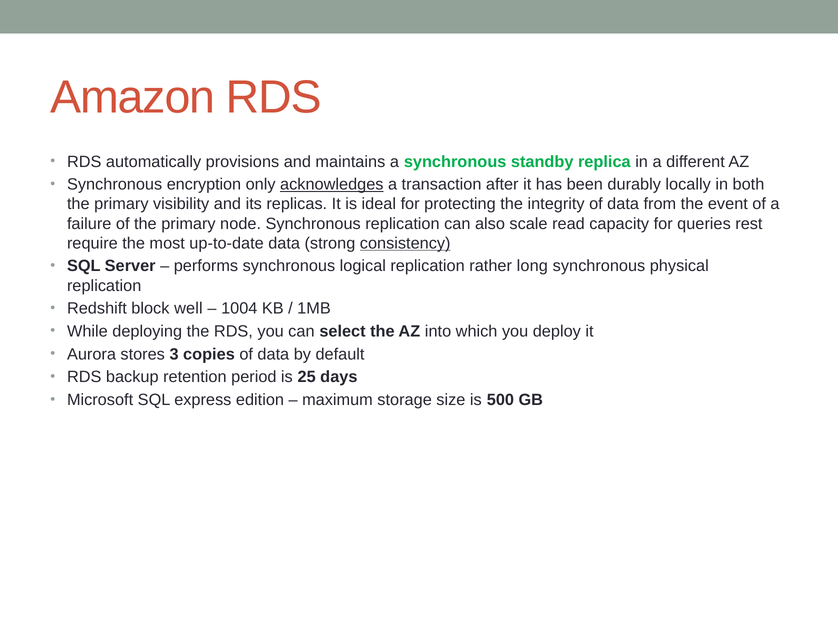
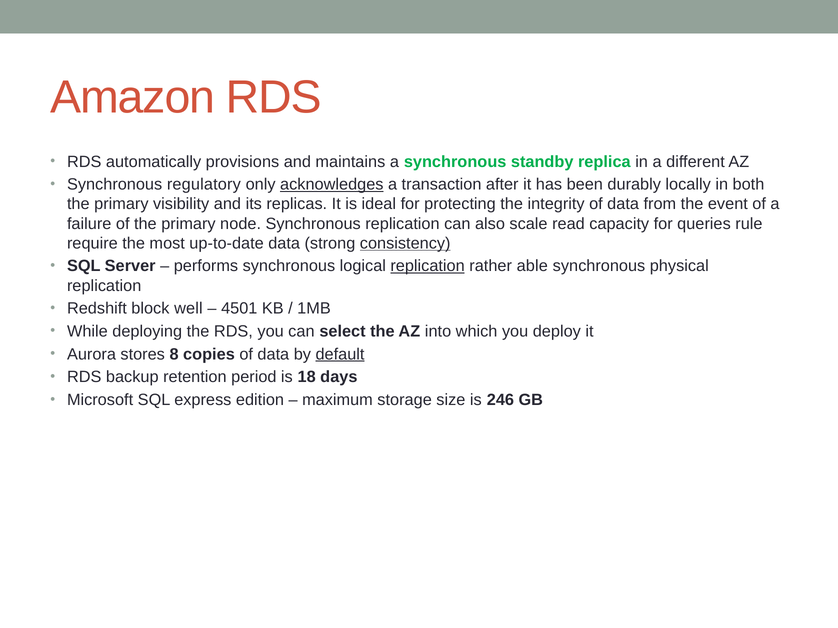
encryption: encryption -> regulatory (204, 185)
rest: rest -> rule (749, 224)
replication underline: none -> present (428, 266)
long: long -> able (532, 266)
1004: 1004 -> 4501 (239, 309)
3: 3 -> 8 (174, 354)
default underline: none -> present (340, 354)
25: 25 -> 18 (307, 377)
500: 500 -> 246 (500, 400)
